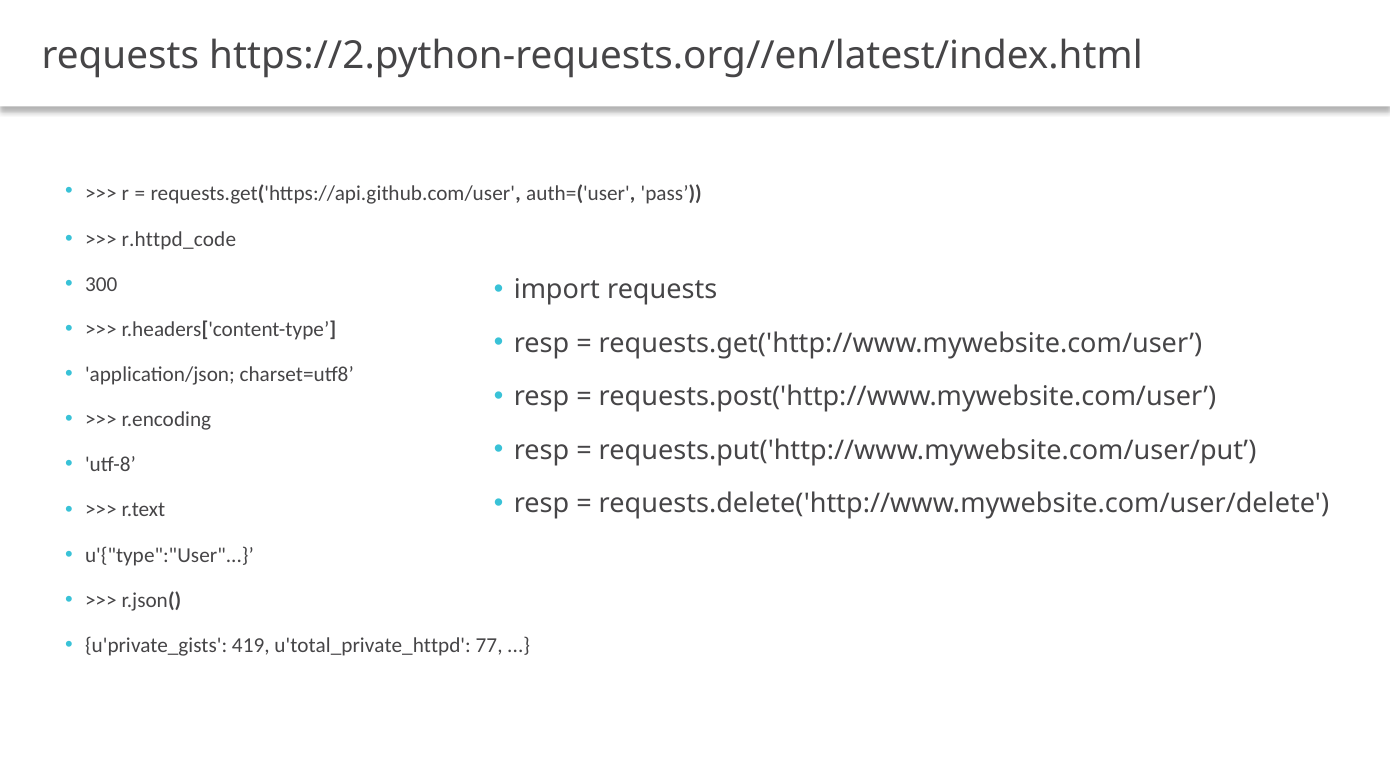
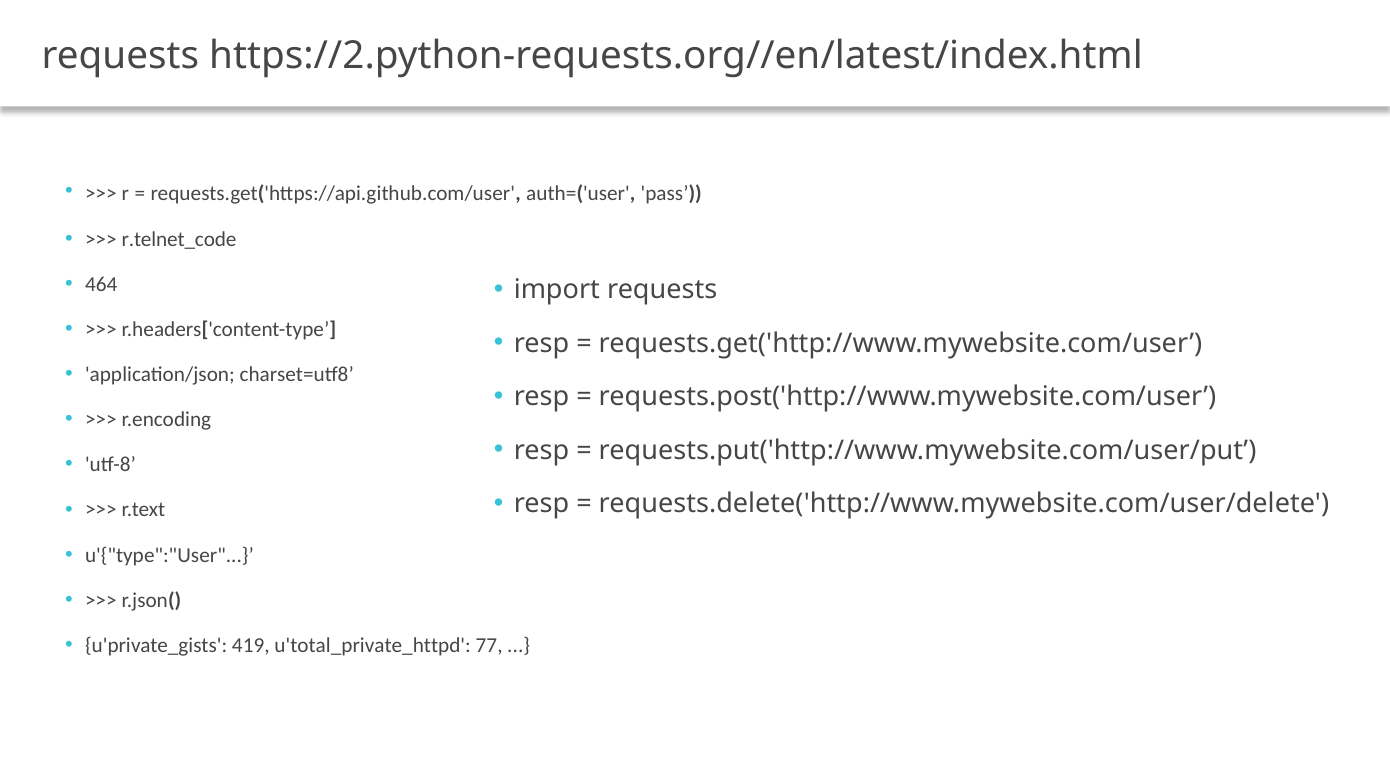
r.httpd_code: r.httpd_code -> r.telnet_code (179, 239)
300: 300 -> 464 (101, 284)
